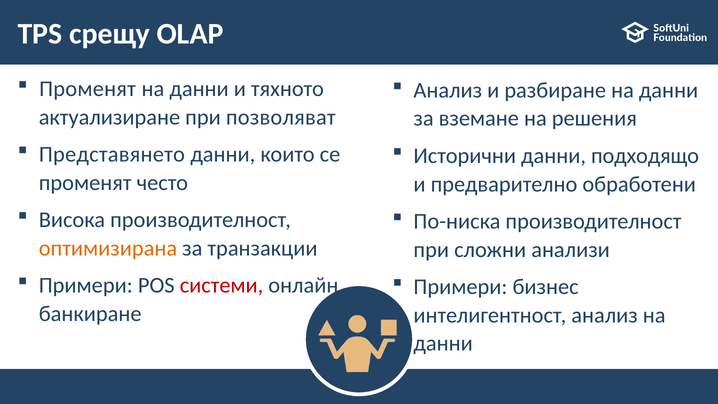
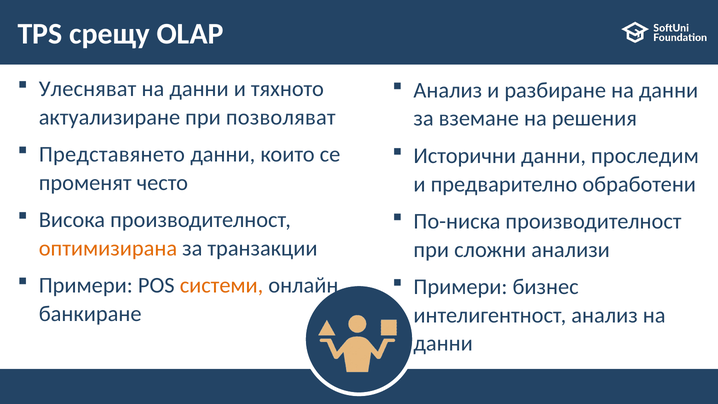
Променят: Променят -> Улесняват (88, 89)
подходящо: подходящо -> проследим (645, 156)
системи colour: red -> orange (222, 285)
